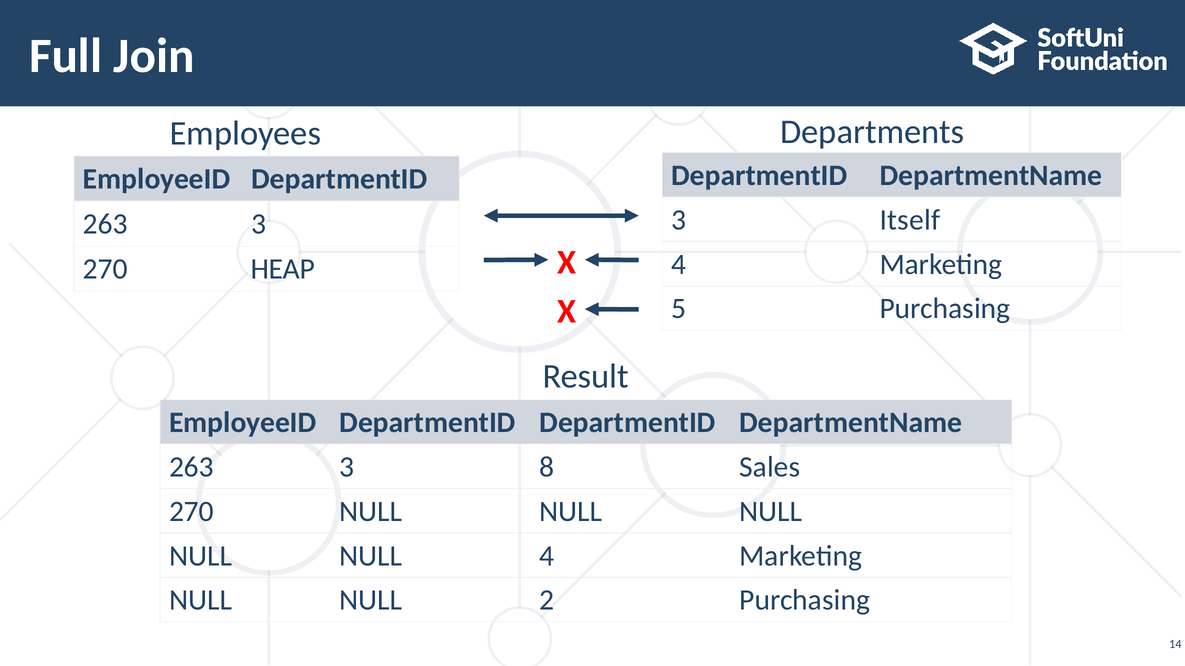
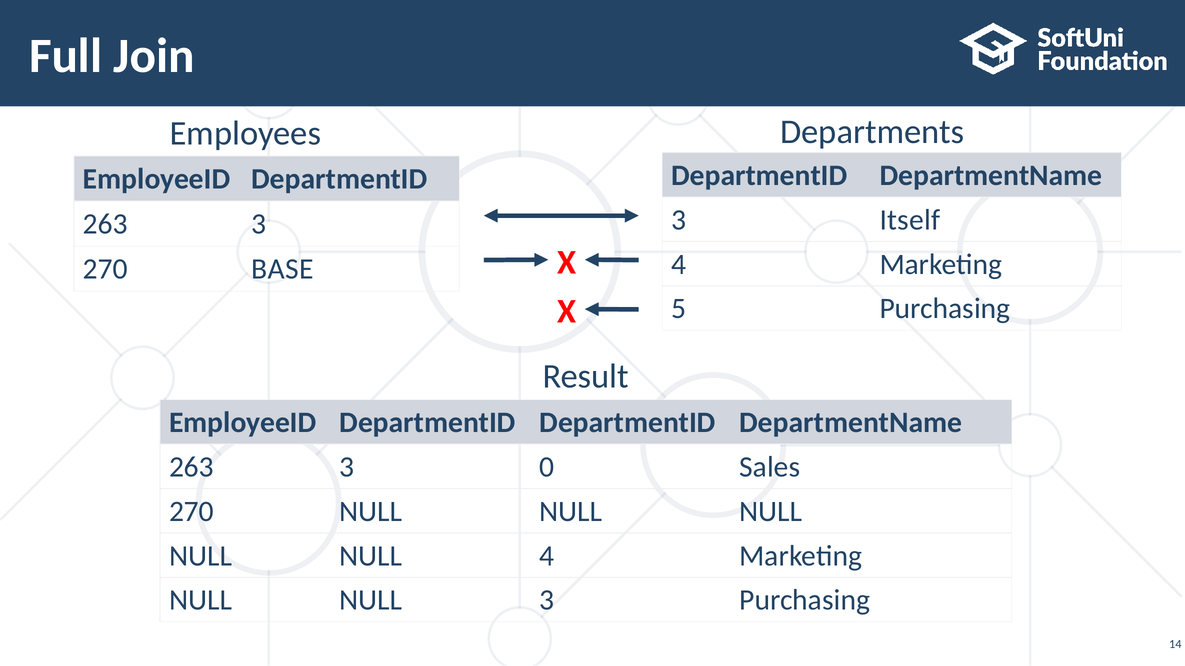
HEAP: HEAP -> BASE (283, 269)
8: 8 -> 0 (547, 467)
NULL 2: 2 -> 3 (547, 601)
